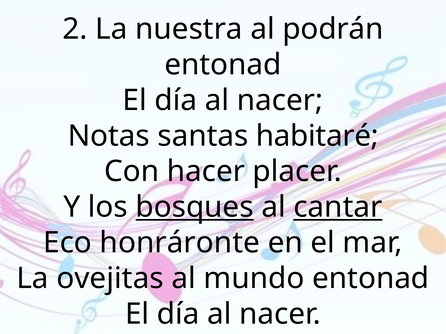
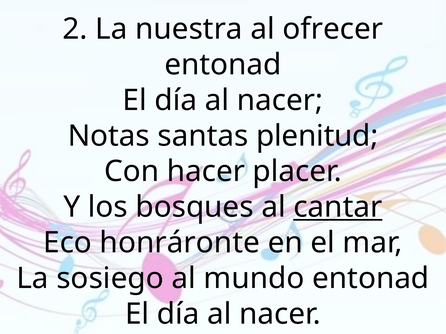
podrán: podrán -> ofrecer (333, 29)
habitaré: habitaré -> plenitud (317, 136)
bosques underline: present -> none (195, 207)
ovejitas: ovejitas -> sosiego (110, 279)
